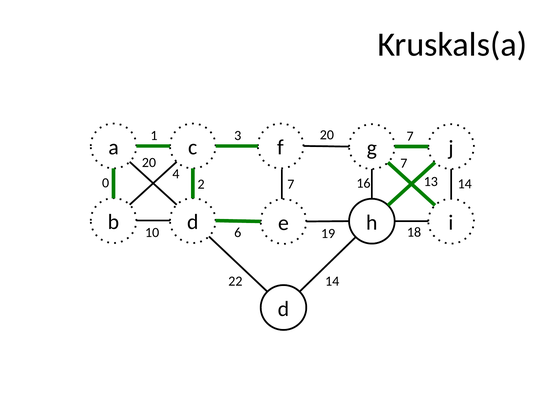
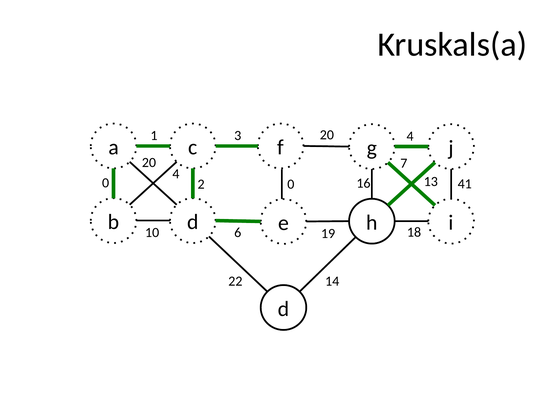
7: 7 -> 4 (410, 136)
16 14: 14 -> 41 (465, 184)
2 7: 7 -> 0 (291, 184)
